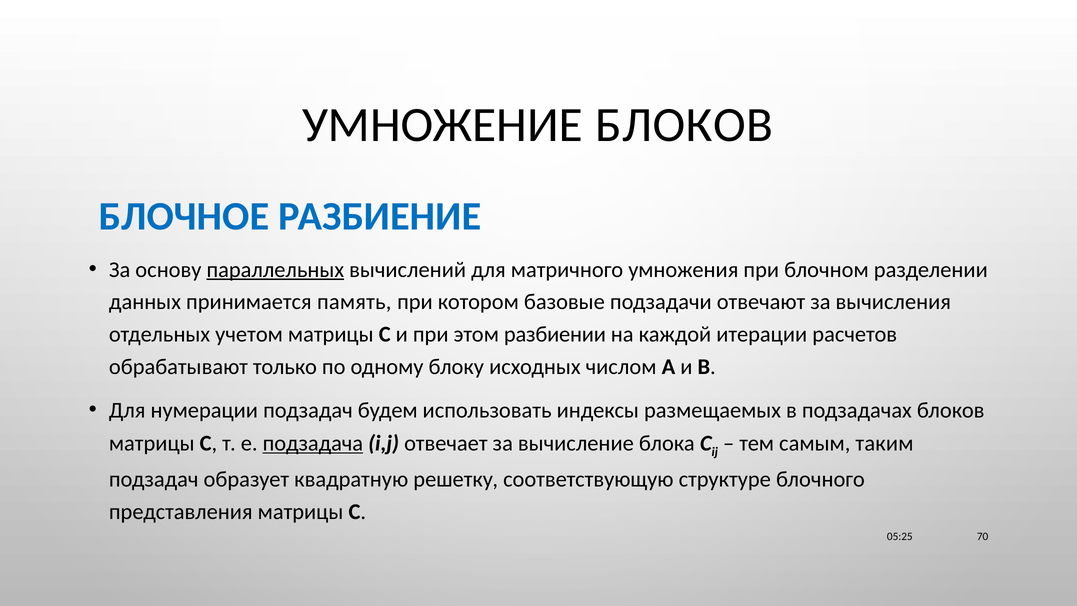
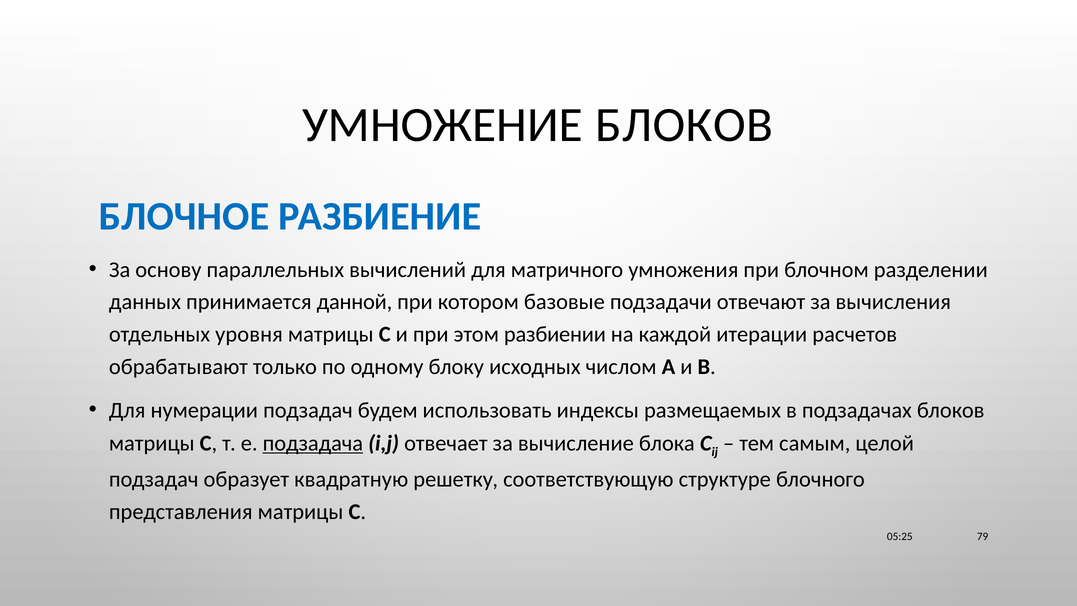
параллельных underline: present -> none (275, 270)
память: память -> данной (354, 302)
учетом: учетом -> уровня (249, 334)
таким: таким -> целой (885, 443)
70: 70 -> 79 (983, 536)
